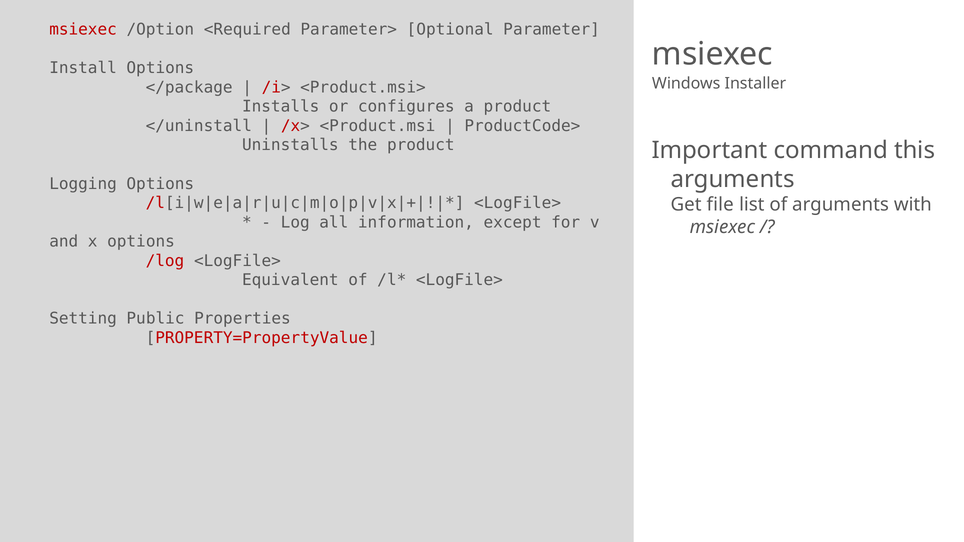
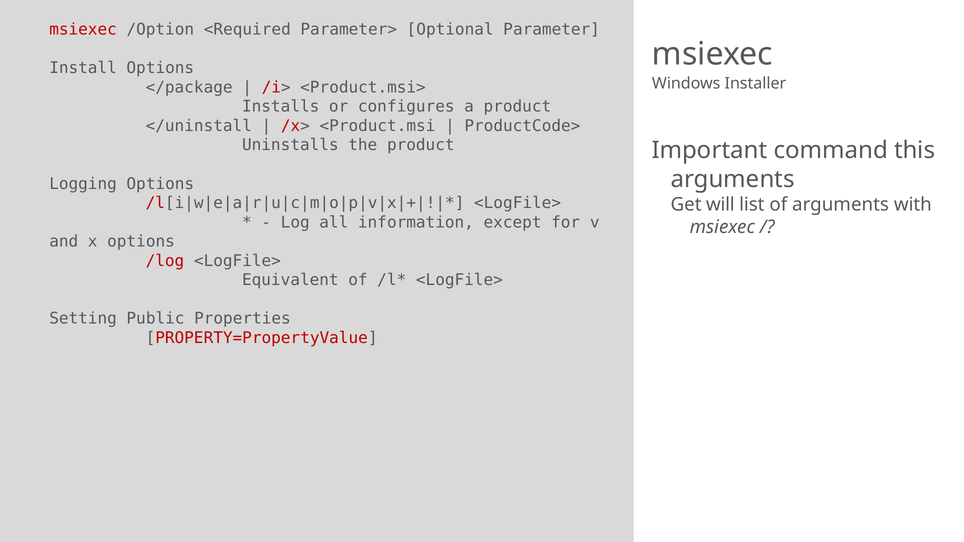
file: file -> will (720, 205)
